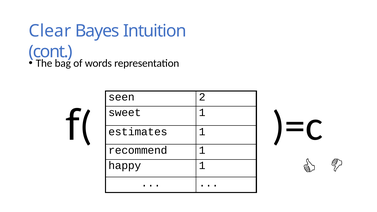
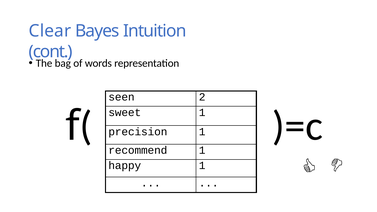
estimates: estimates -> precision (138, 132)
